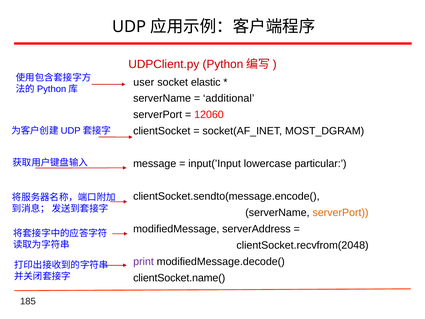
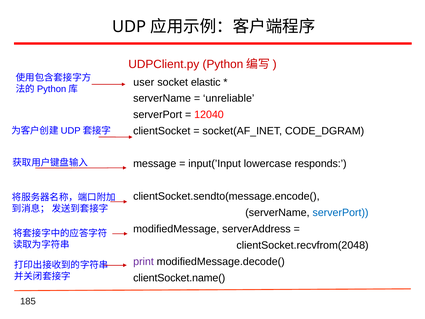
additional: additional -> unreliable (229, 98)
12060: 12060 -> 12040 (209, 115)
MOST_DGRAM: MOST_DGRAM -> CODE_DGRAM (325, 131)
particular: particular -> responds (321, 164)
serverPort colour: orange -> blue (341, 212)
